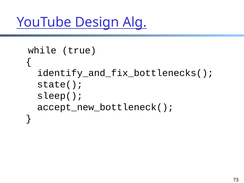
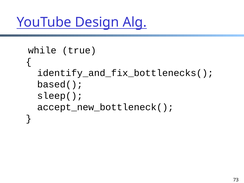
state(: state( -> based( (60, 84)
